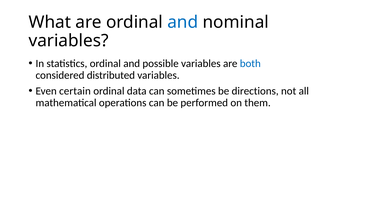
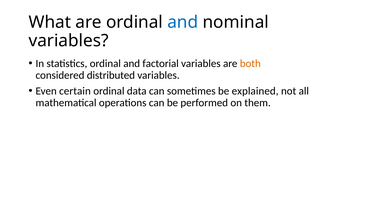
possible: possible -> factorial (161, 63)
both colour: blue -> orange (250, 63)
directions: directions -> explained (255, 91)
